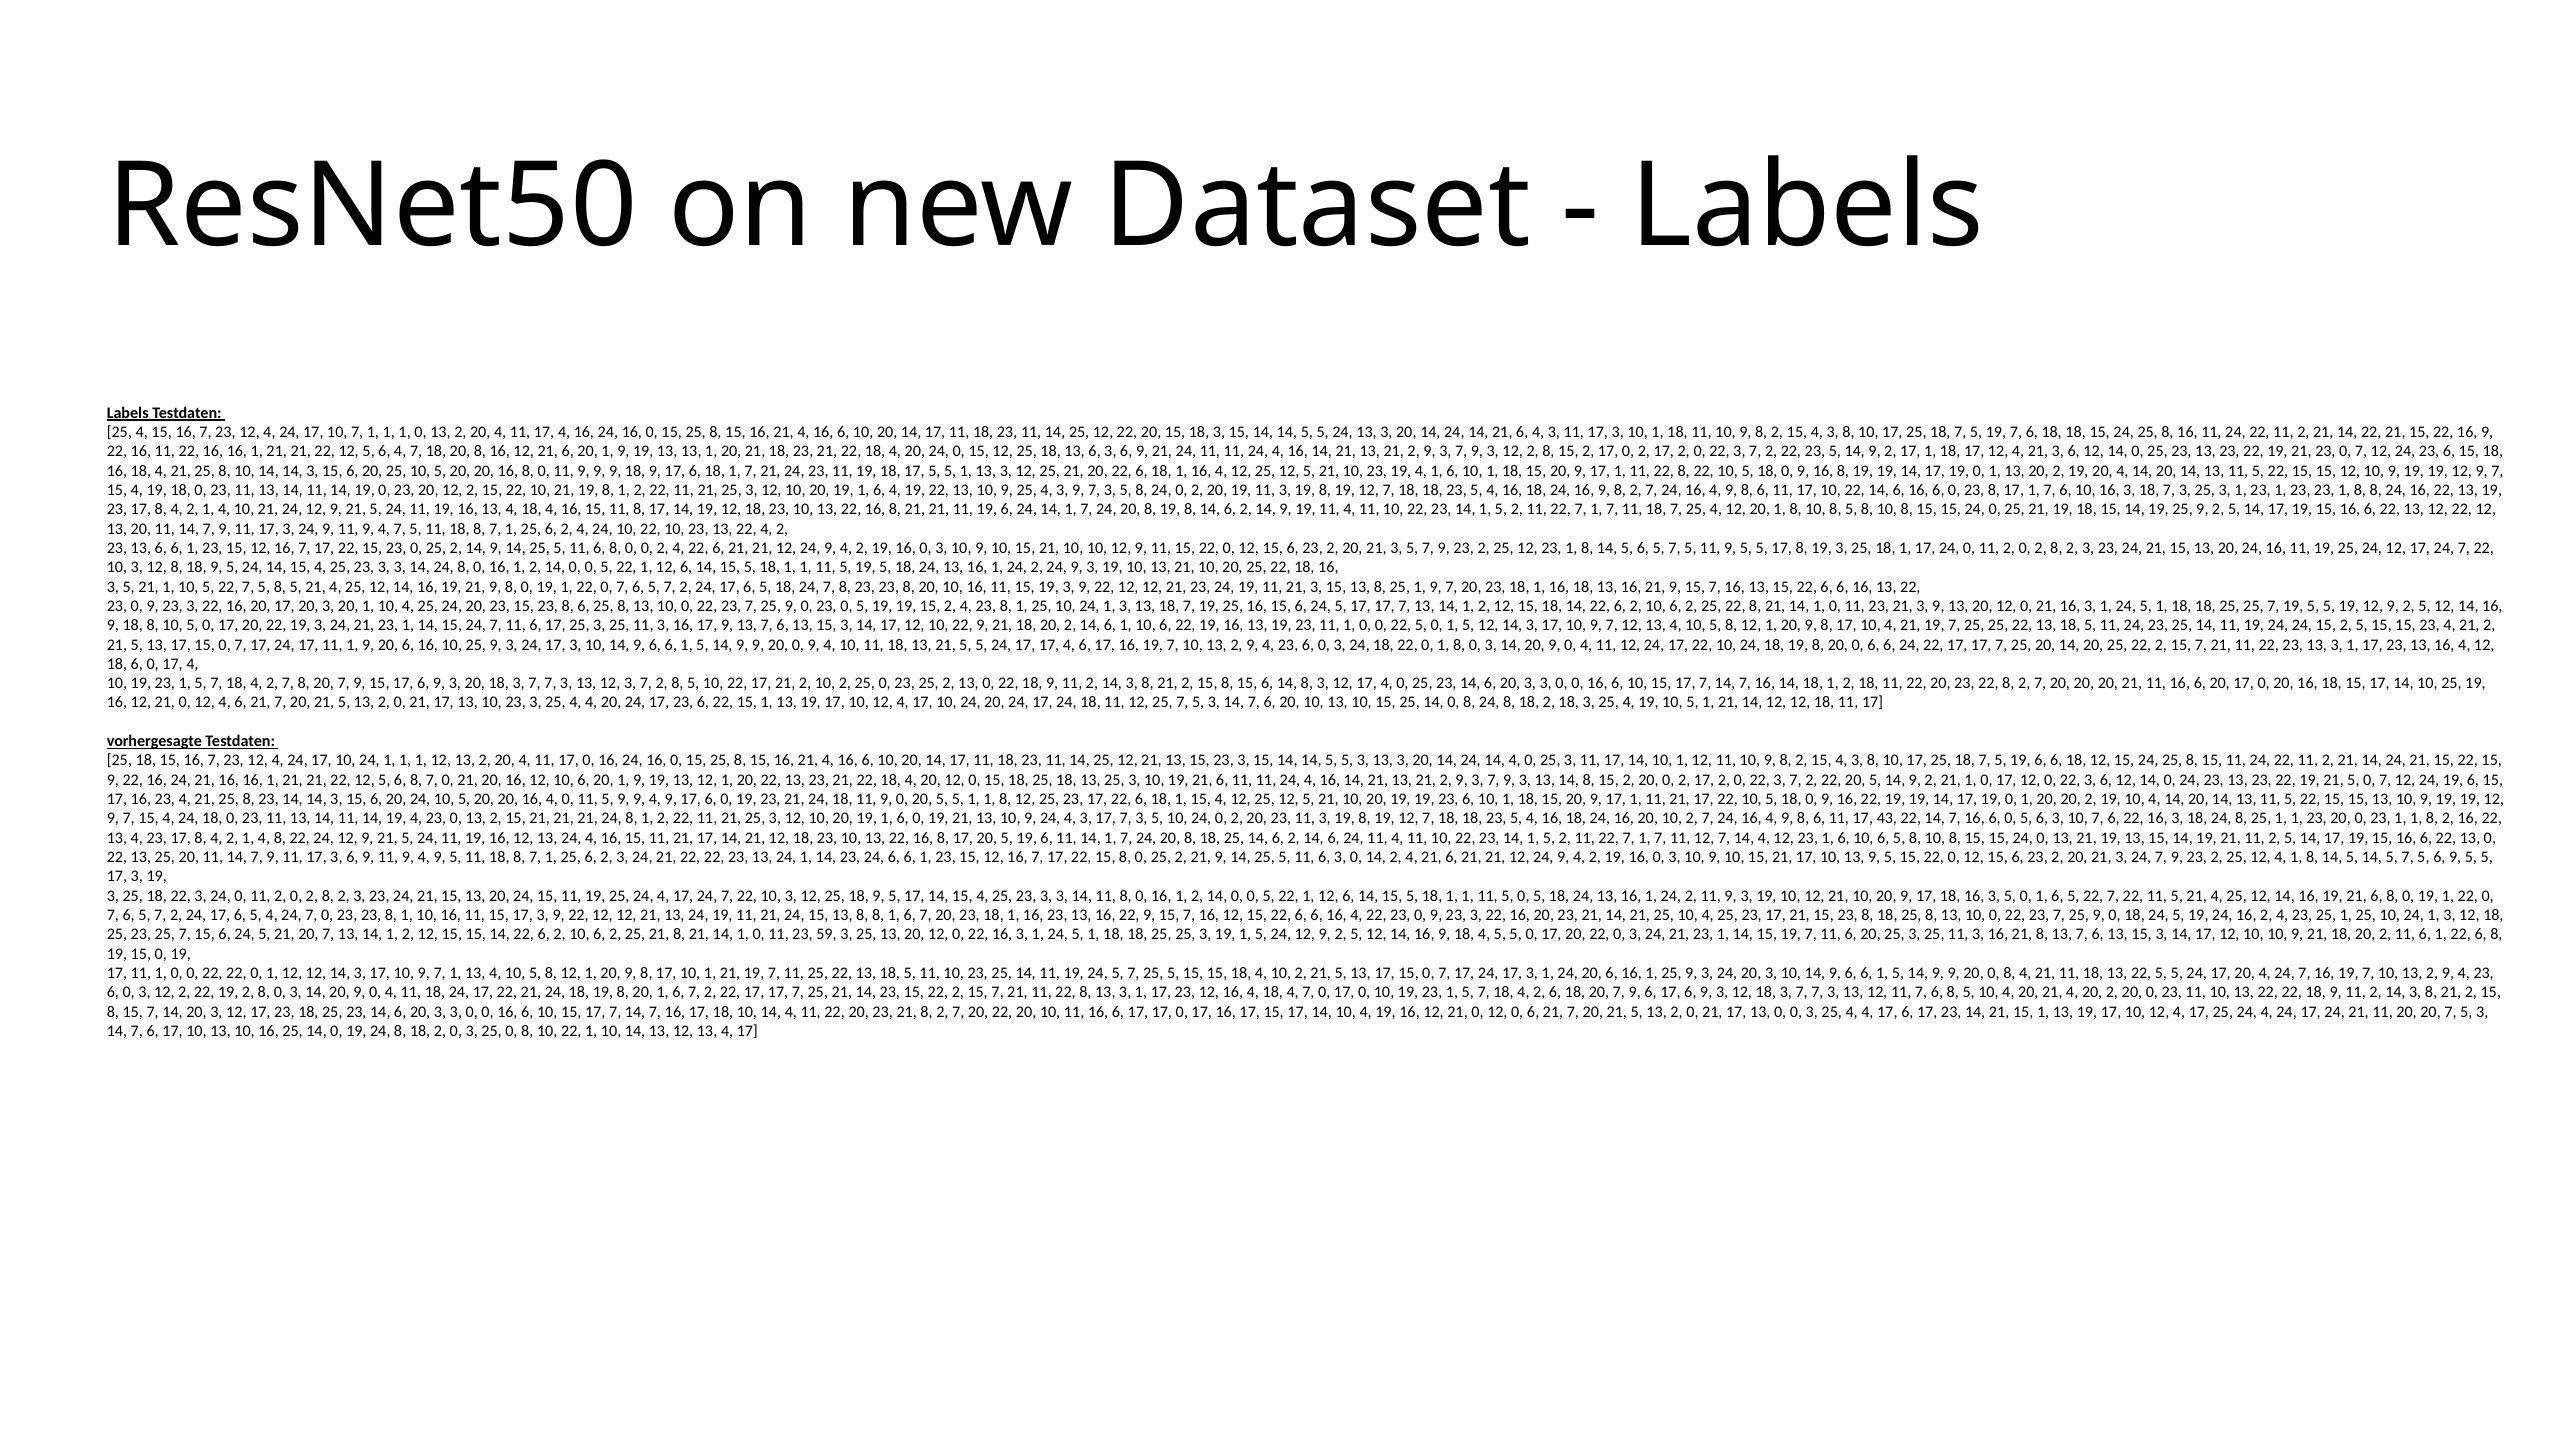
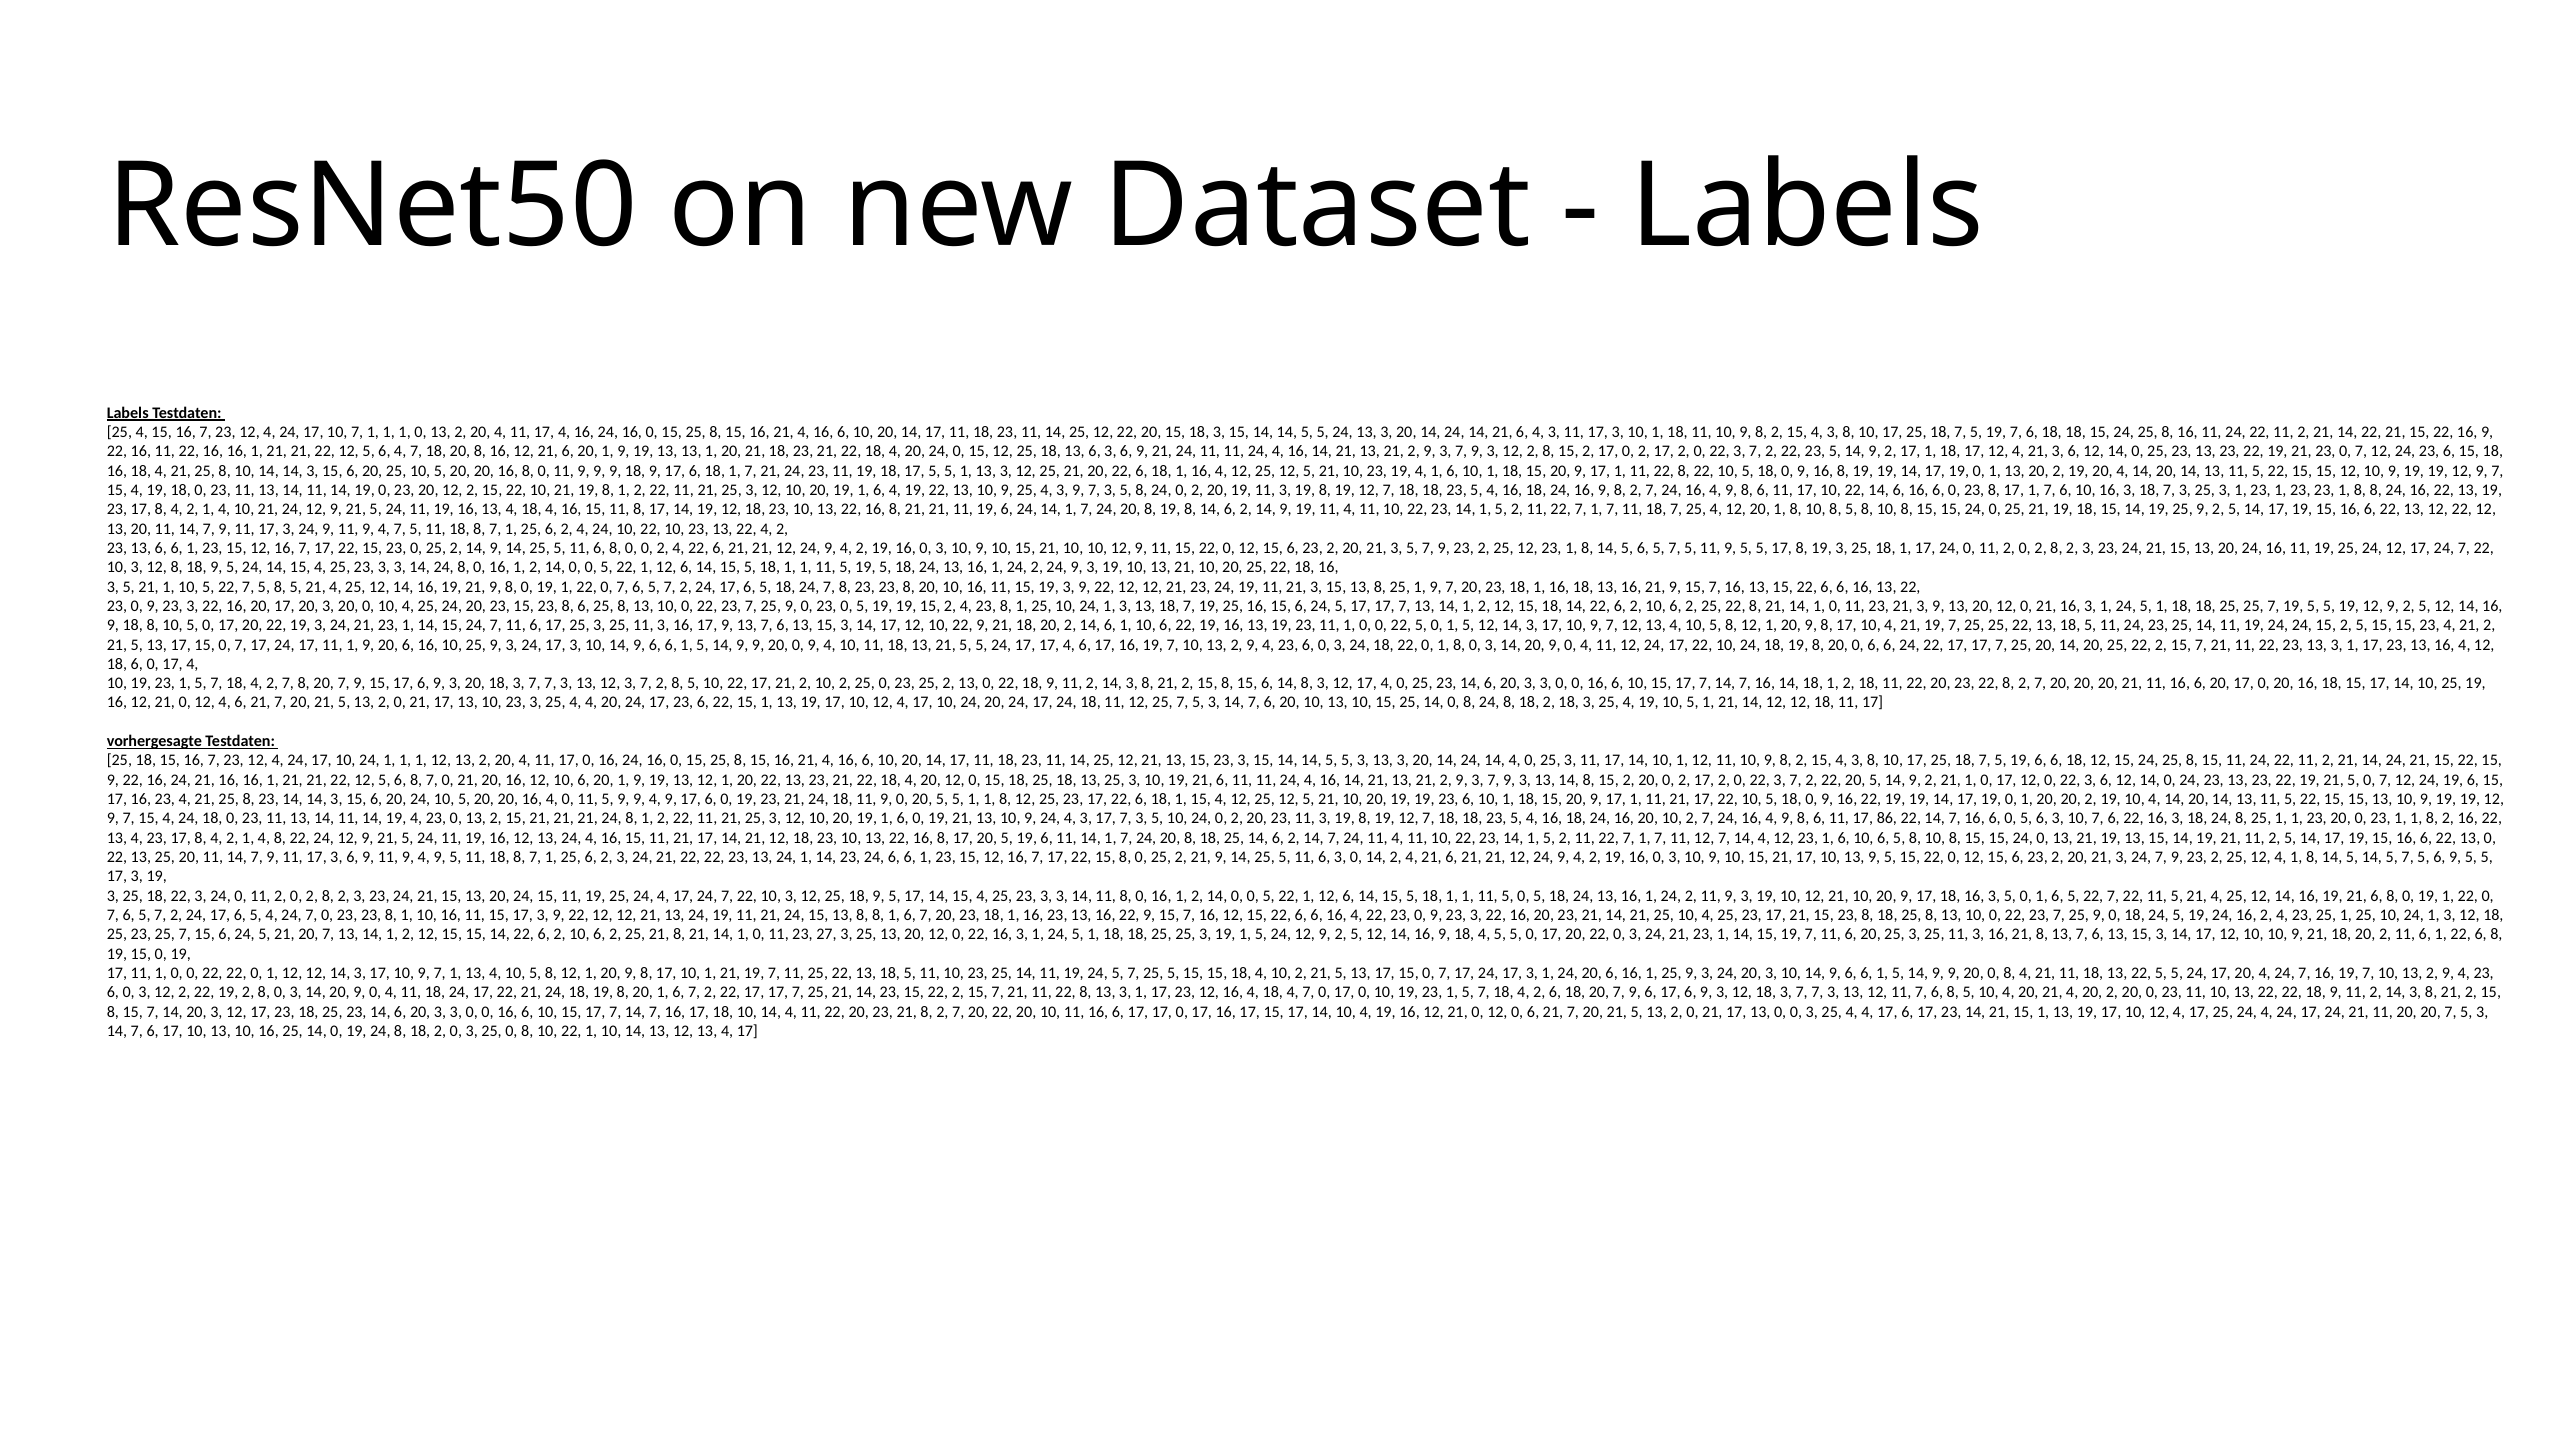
3 20 1: 1 -> 0 (368, 606)
43: 43 -> 86 (1887, 819)
6 2 14 6: 6 -> 7 (1334, 838)
59: 59 -> 27 (827, 935)
